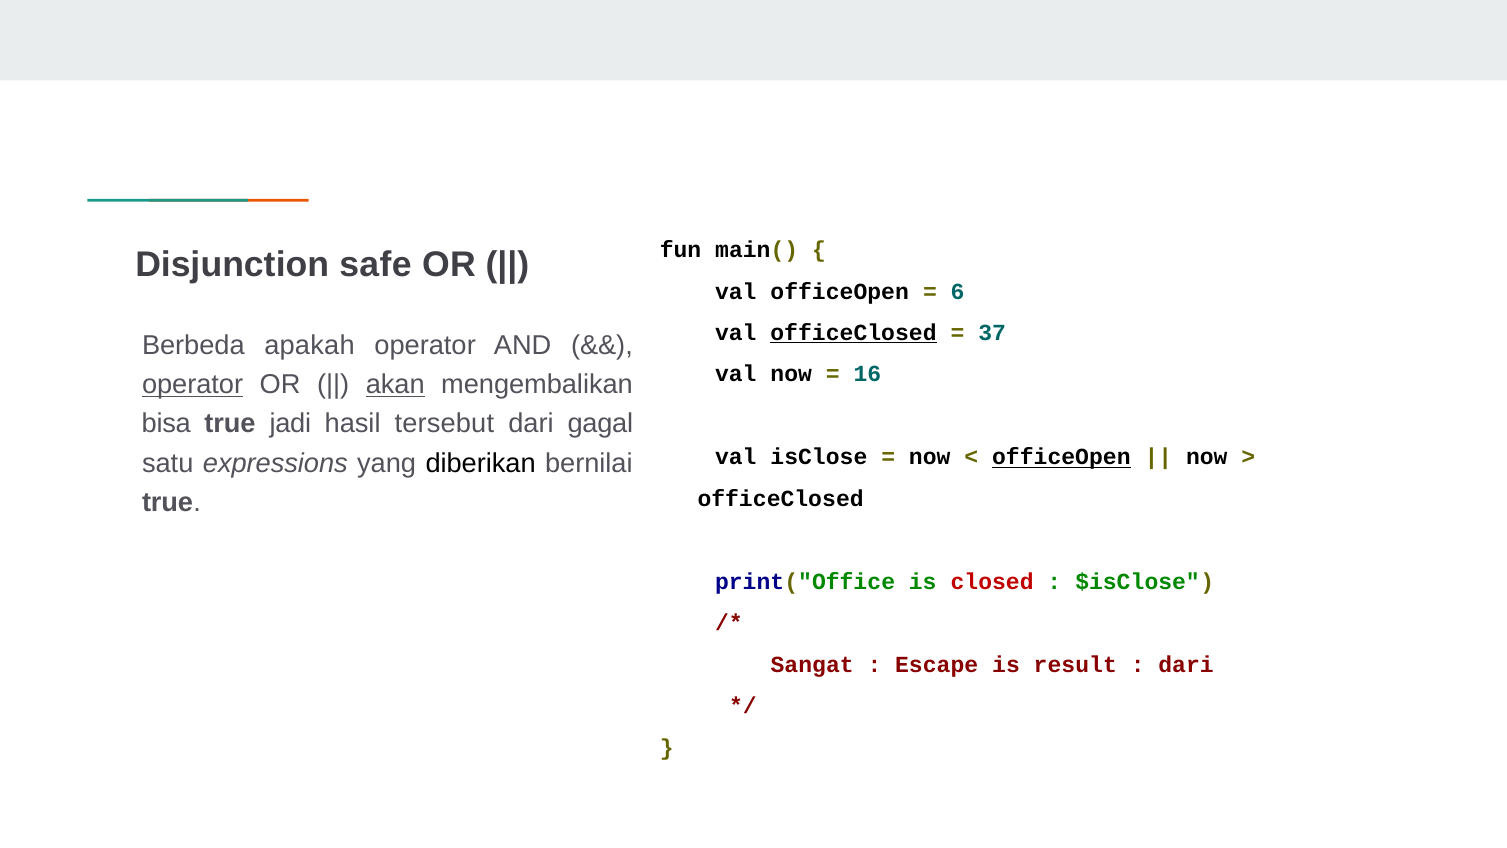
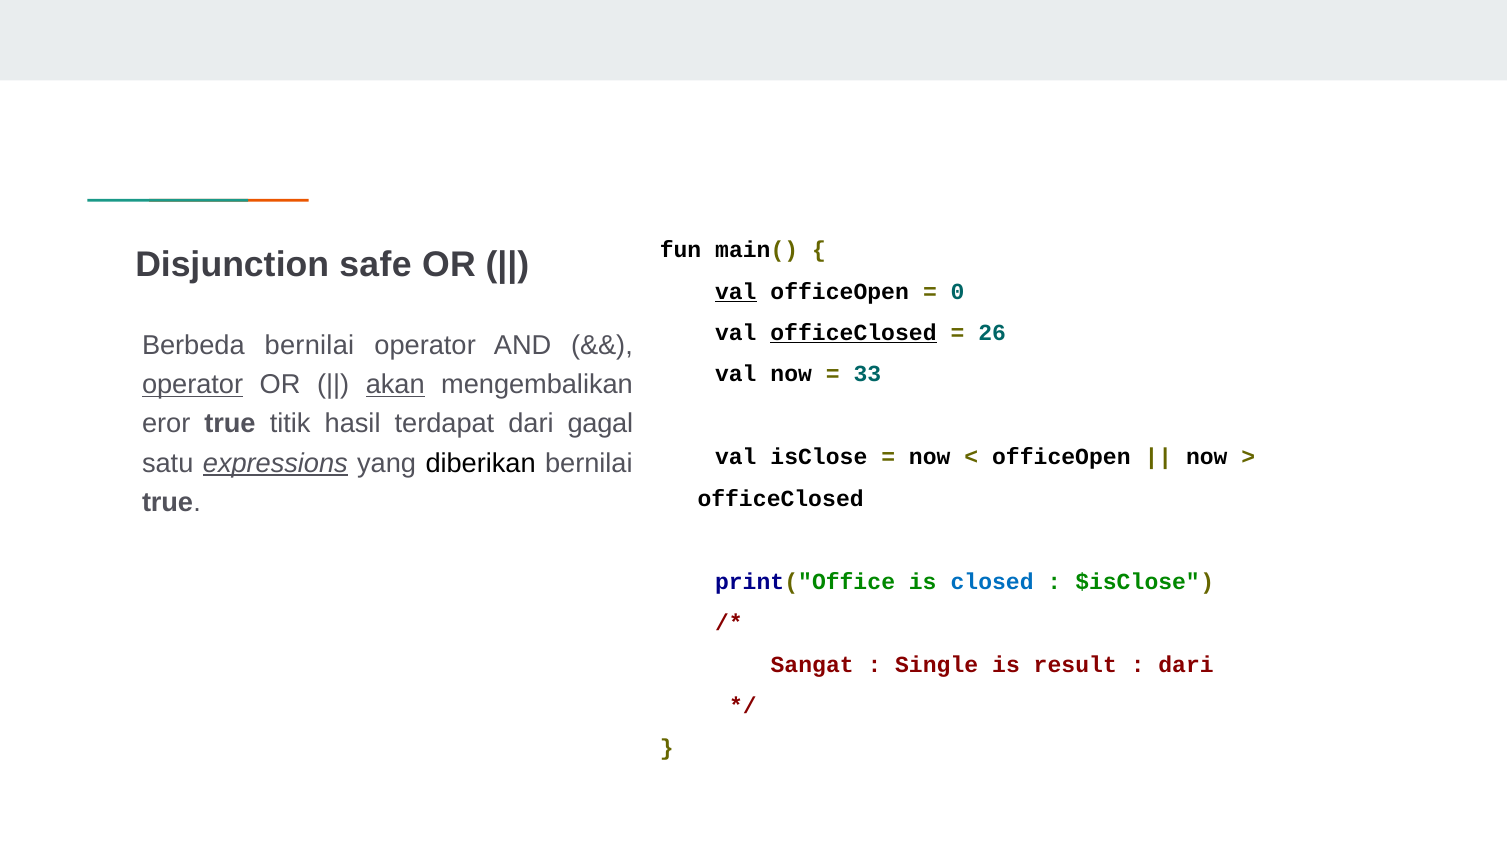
val underline: none -> present (736, 291)
6: 6 -> 0 (958, 291)
37: 37 -> 26 (992, 333)
Berbeda apakah: apakah -> bernilai (309, 345)
16: 16 -> 33 (867, 374)
bisa: bisa -> eror (166, 424)
jadi: jadi -> titik (290, 424)
tersebut: tersebut -> terdapat (444, 424)
officeOpen underline: present -> none (1061, 457)
expressions underline: none -> present (275, 463)
closed colour: red -> blue (992, 582)
Escape: Escape -> Single (937, 665)
